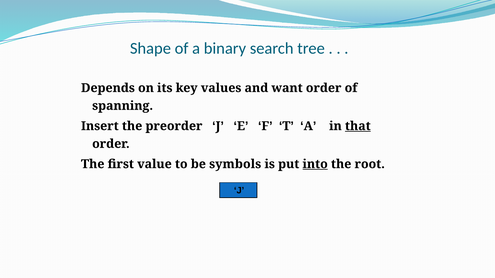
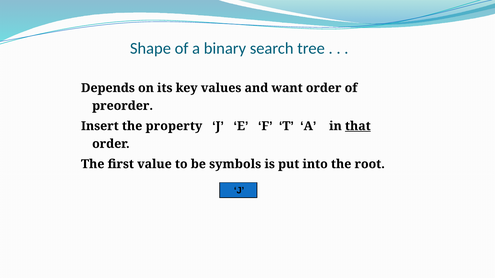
spanning: spanning -> preorder (123, 106)
preorder: preorder -> property (174, 126)
into underline: present -> none (315, 164)
